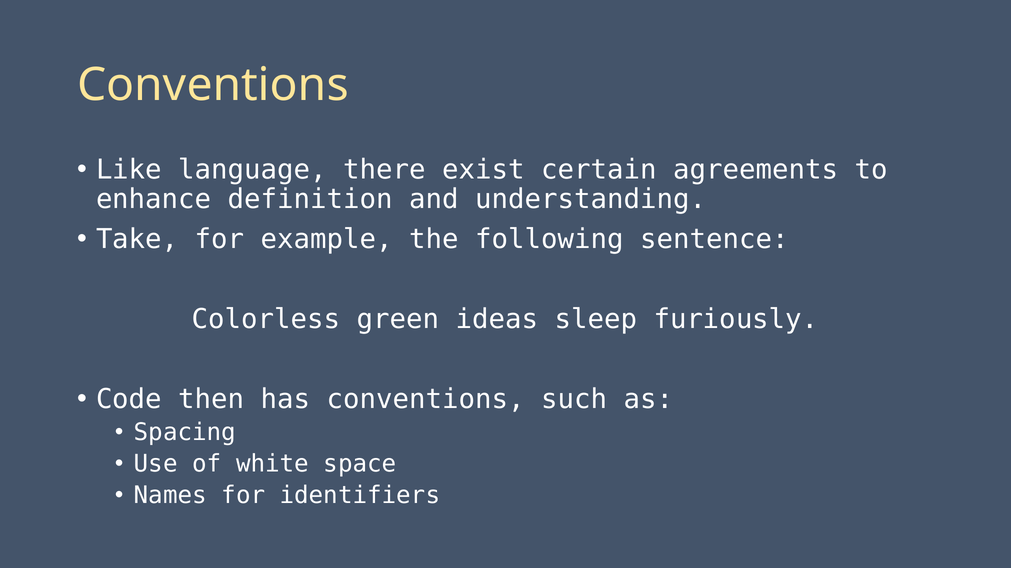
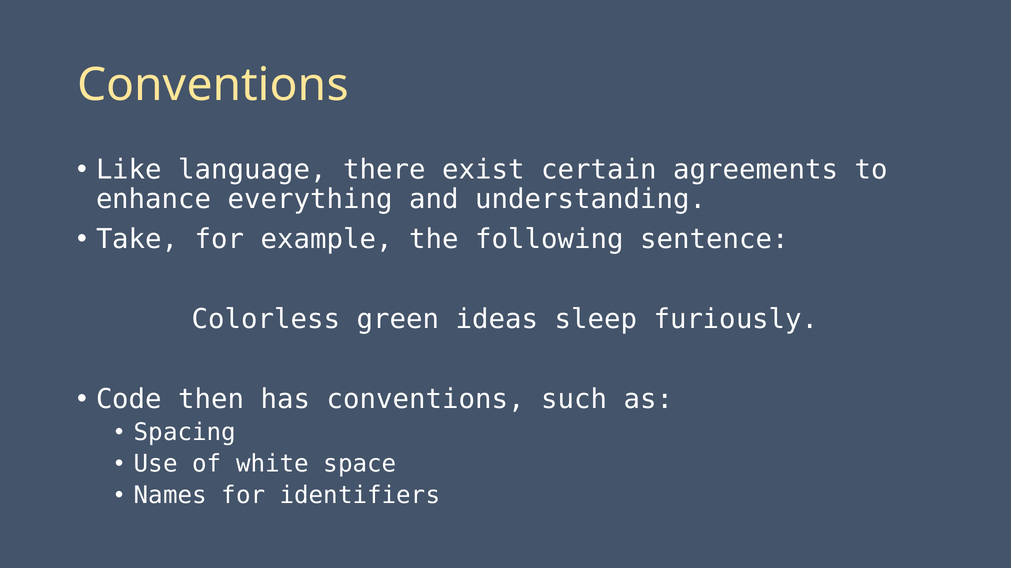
definition: definition -> everything (310, 199)
